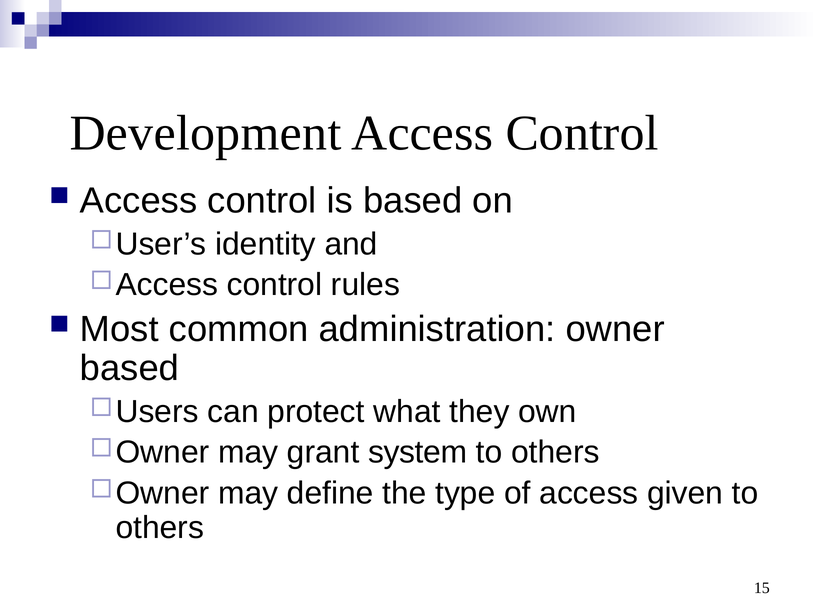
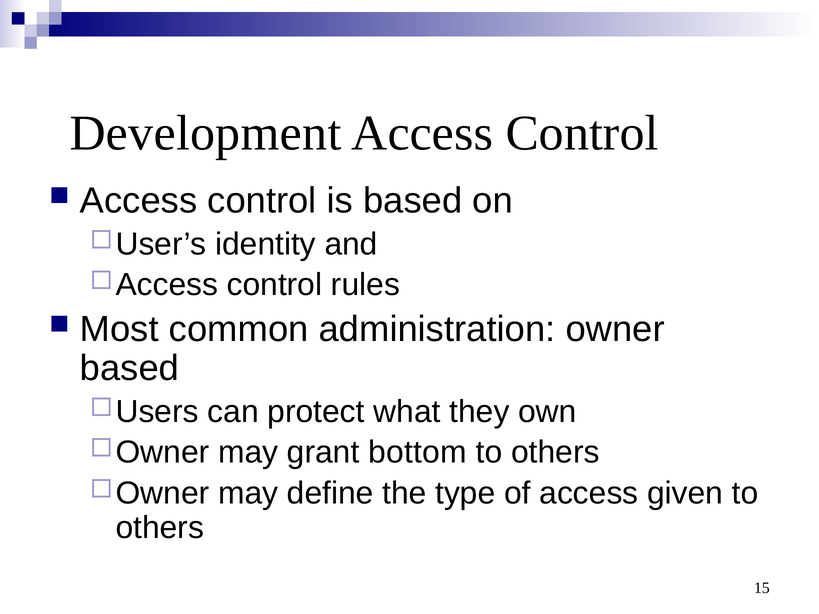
system: system -> bottom (417, 453)
